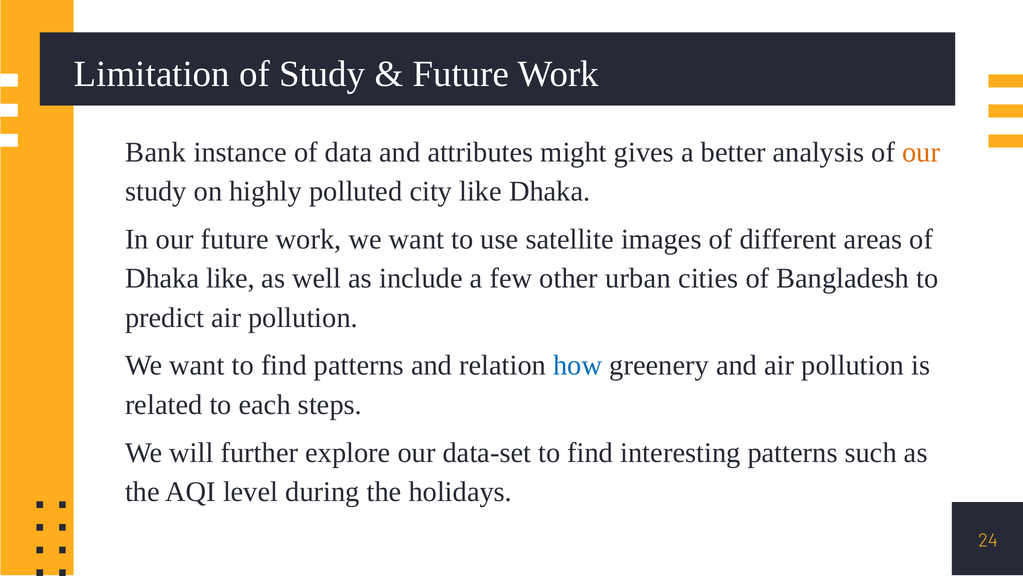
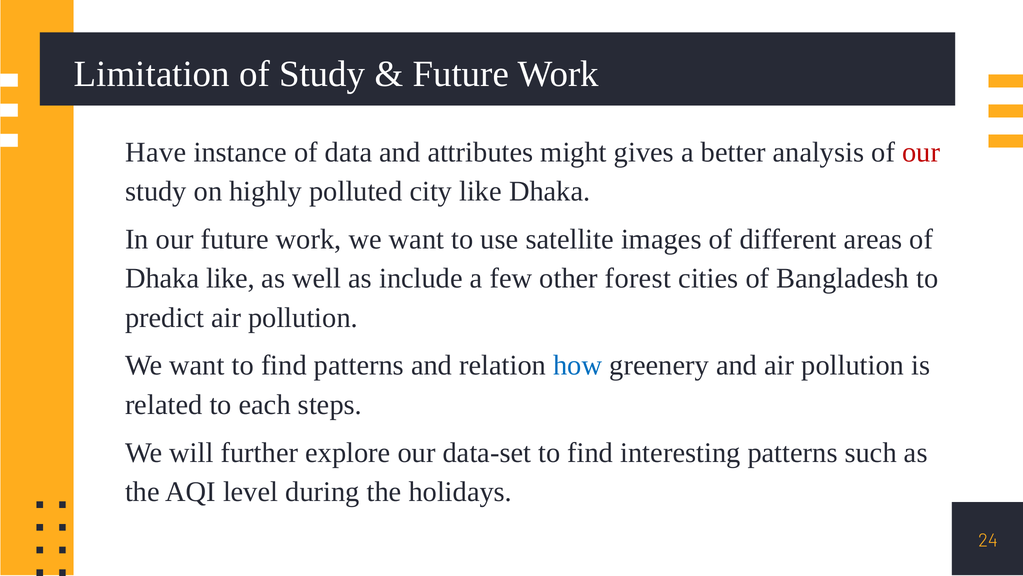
Bank: Bank -> Have (156, 152)
our colour: orange -> red (921, 152)
urban: urban -> forest (638, 278)
